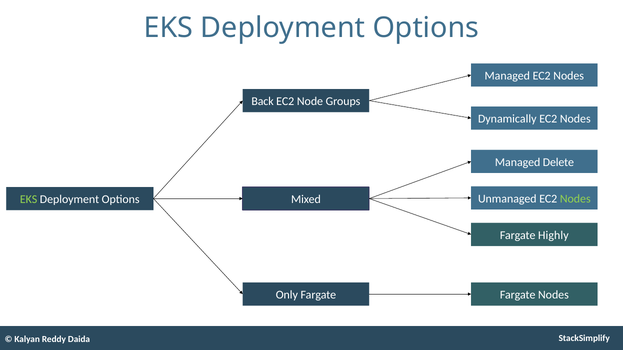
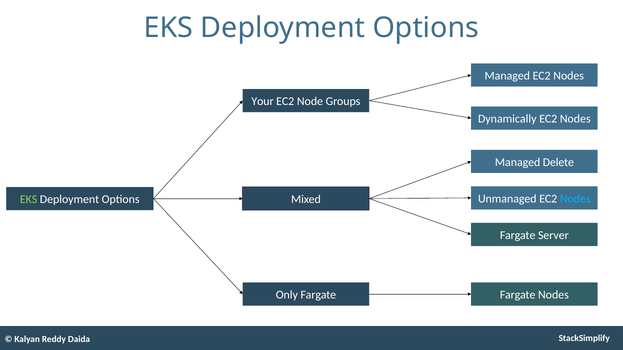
Back: Back -> Your (263, 102)
Nodes colour: light green -> light blue (575, 199)
Highly: Highly -> Server (553, 236)
